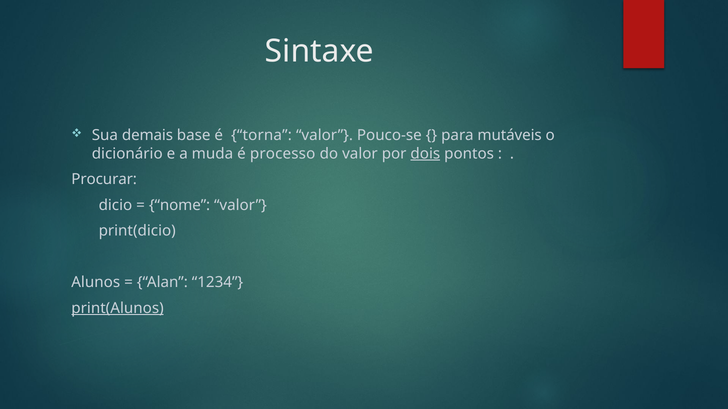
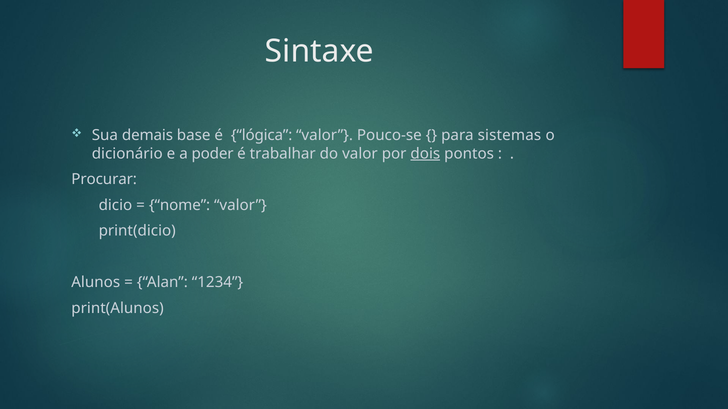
torna: torna -> lógica (262, 135)
mutáveis: mutáveis -> sistemas (509, 135)
muda: muda -> poder (213, 154)
processo: processo -> trabalhar (283, 154)
print(Alunos underline: present -> none (118, 308)
